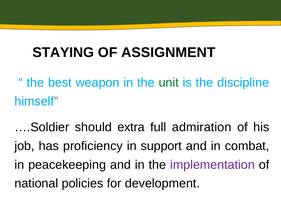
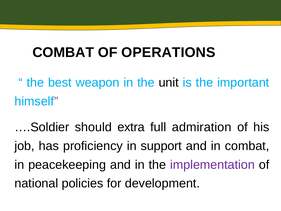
STAYING: STAYING -> COMBAT (63, 52)
ASSIGNMENT: ASSIGNMENT -> OPERATIONS (168, 52)
unit colour: green -> black (169, 83)
discipline: discipline -> important (243, 83)
